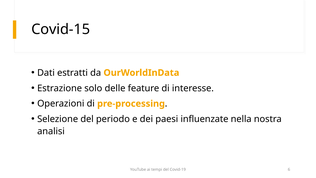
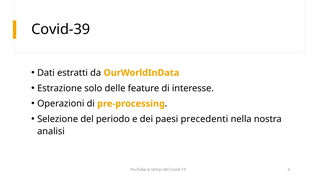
Covid-15: Covid-15 -> Covid-39 (61, 29)
influenzate: influenzate -> precedenti (204, 119)
